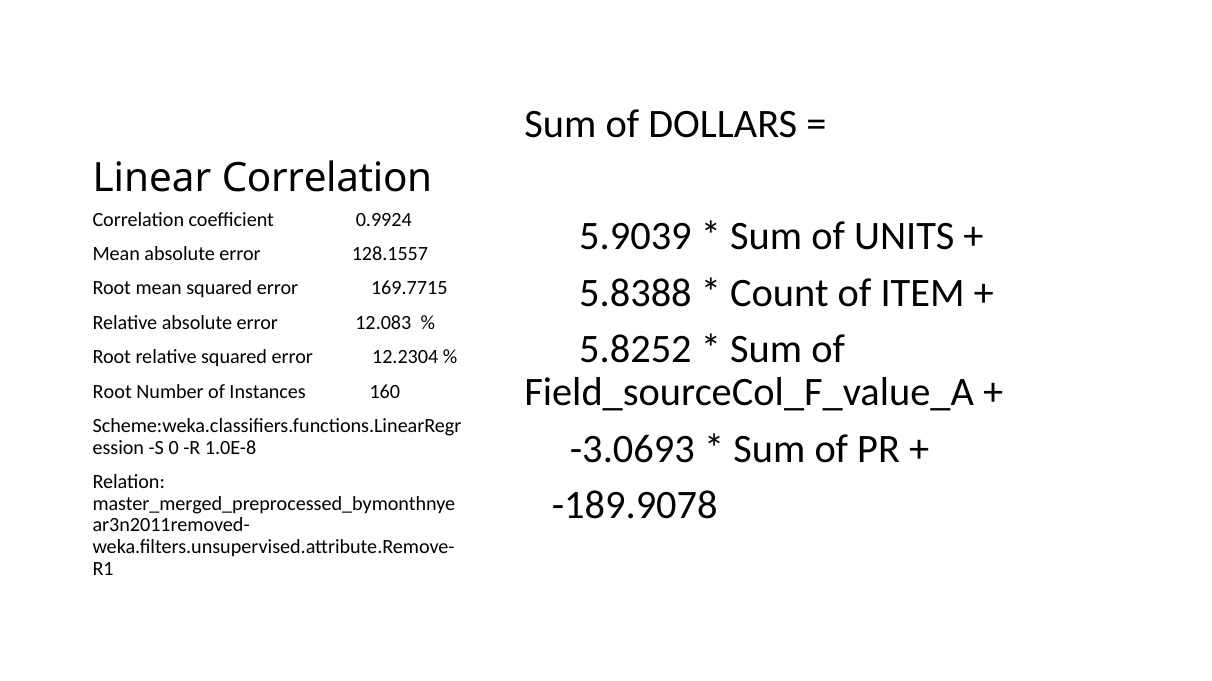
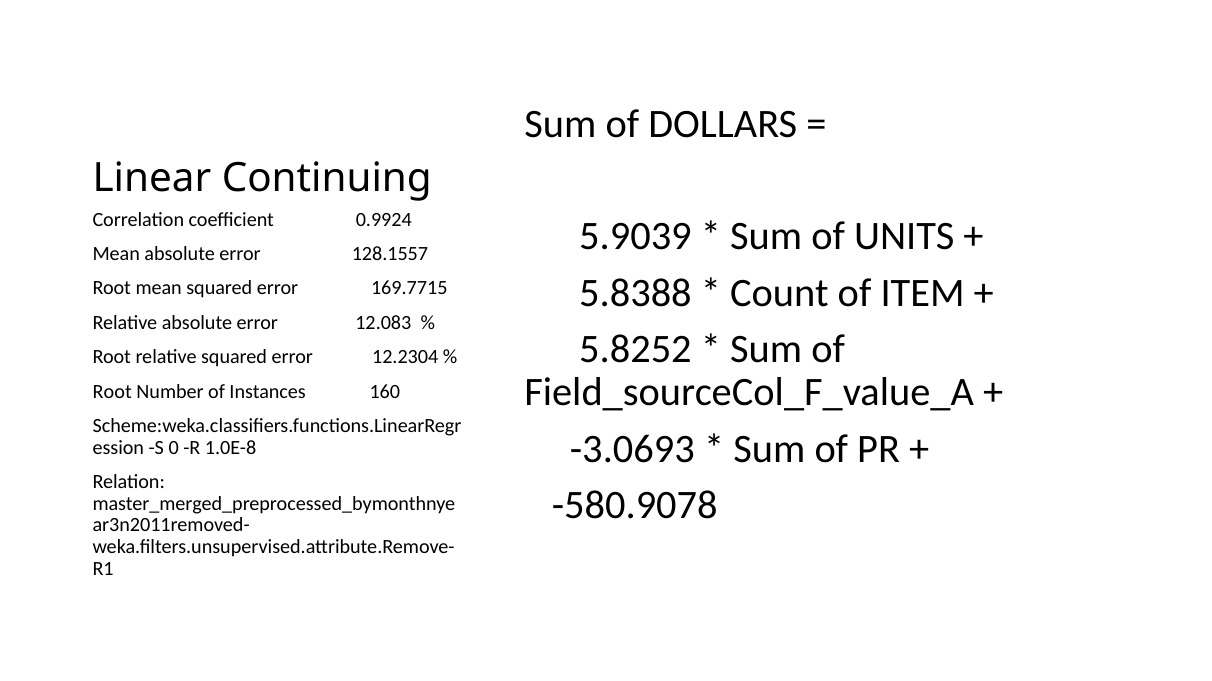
Linear Correlation: Correlation -> Continuing (327, 178)
-189.9078: -189.9078 -> -580.9078 (635, 506)
